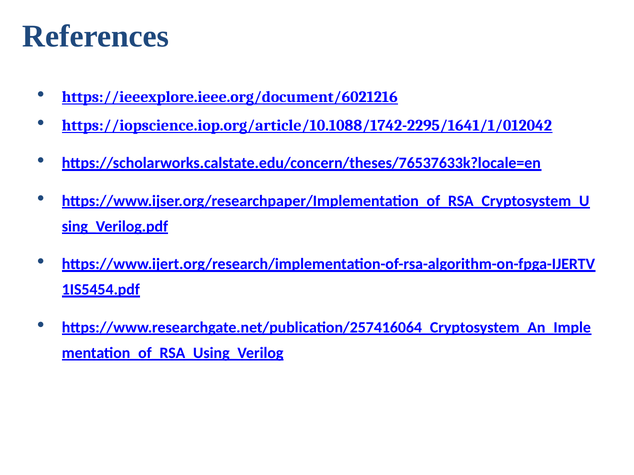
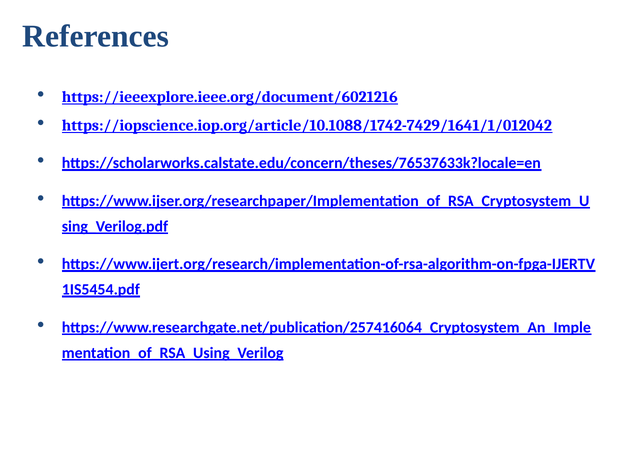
https://iopscience.iop.org/article/10.1088/1742-2295/1641/1/012042: https://iopscience.iop.org/article/10.1088/1742-2295/1641/1/012042 -> https://iopscience.iop.org/article/10.1088/1742-7429/1641/1/012042 (307, 126)
